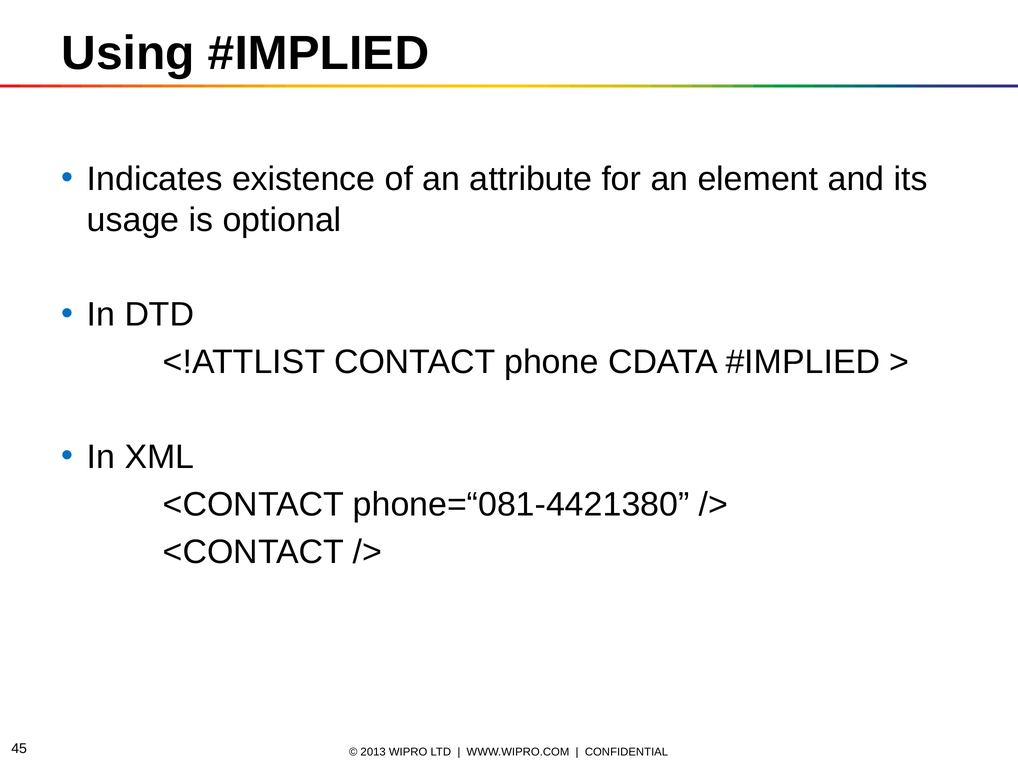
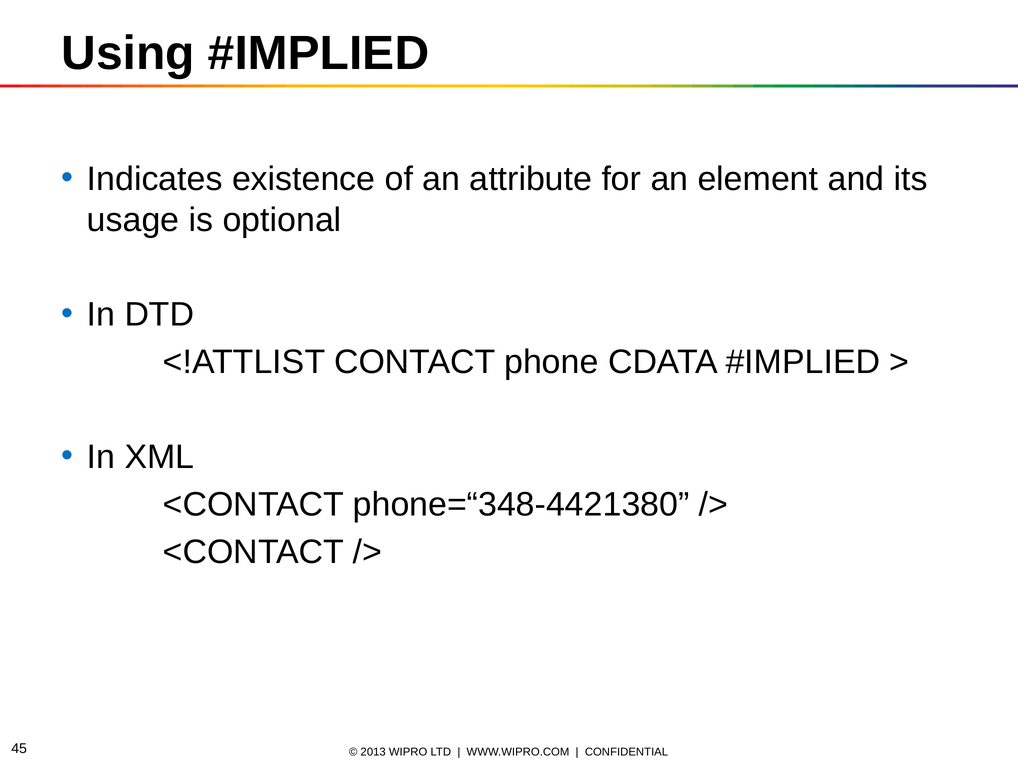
phone=“081-4421380: phone=“081-4421380 -> phone=“348-4421380 (521, 505)
